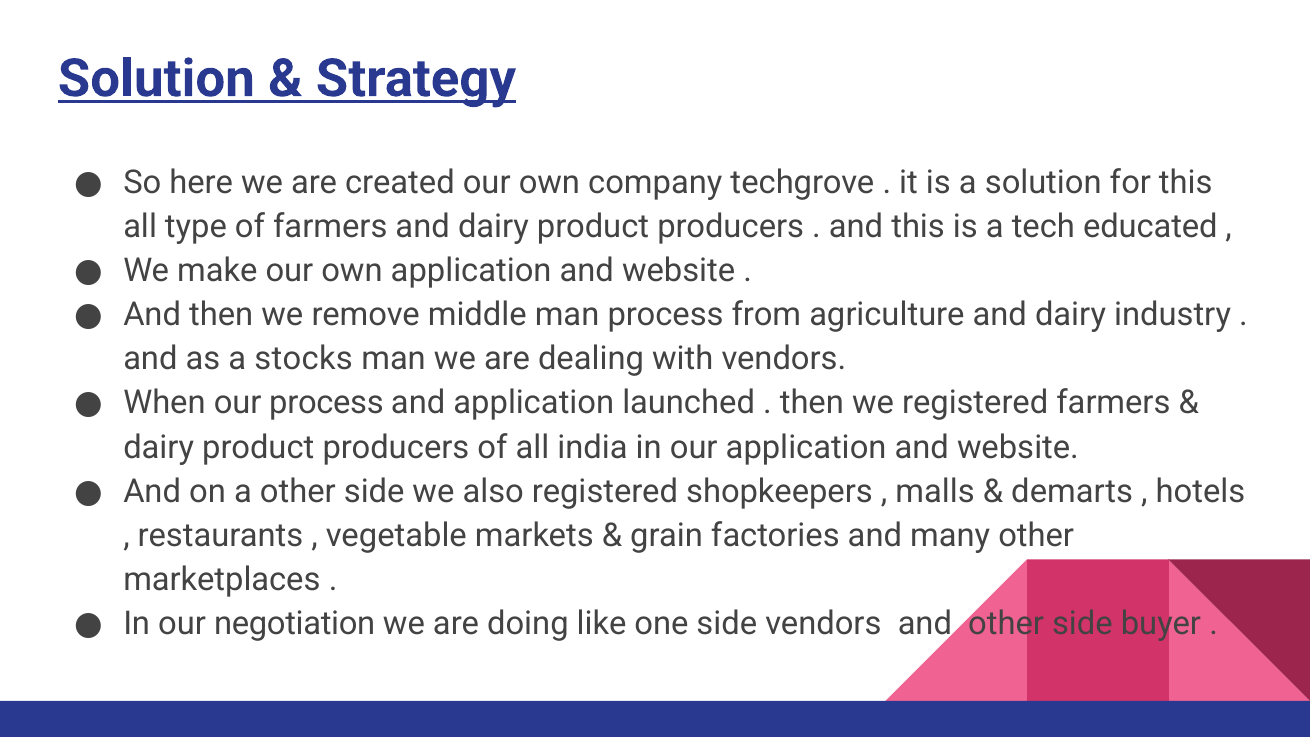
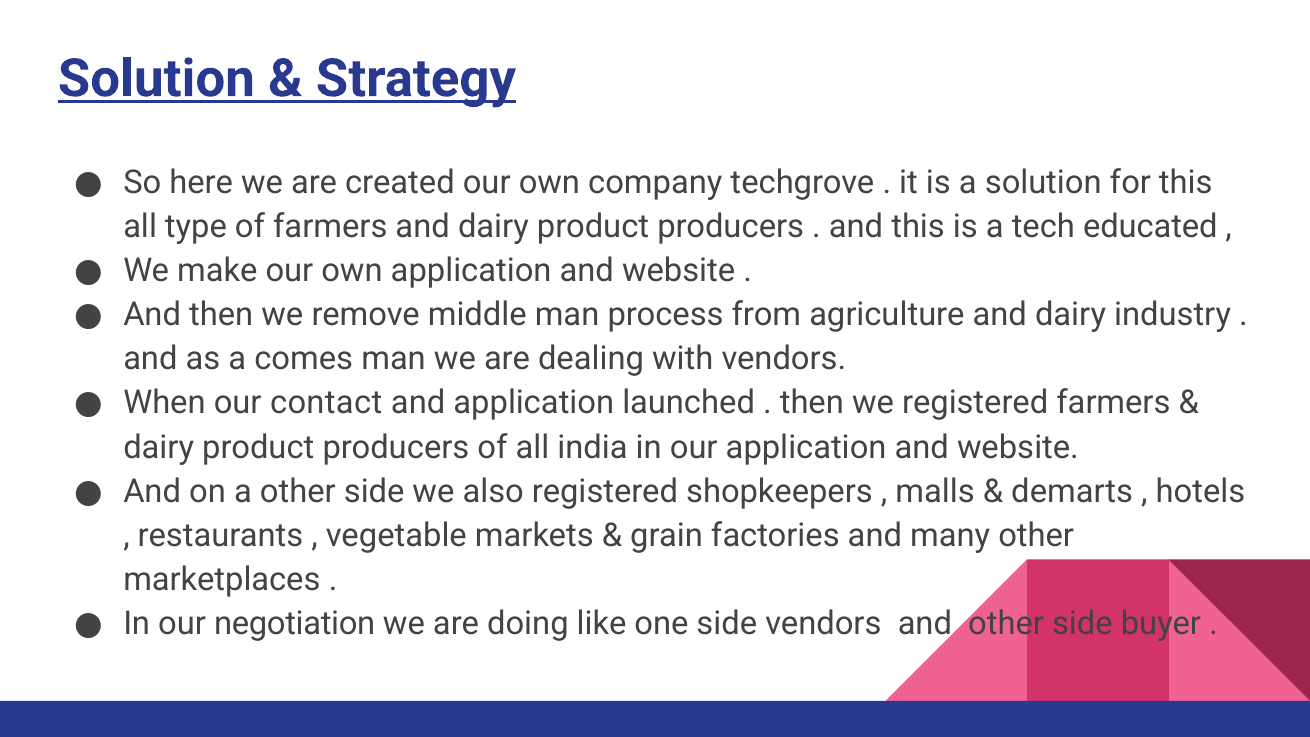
stocks: stocks -> comes (304, 359)
our process: process -> contact (326, 403)
